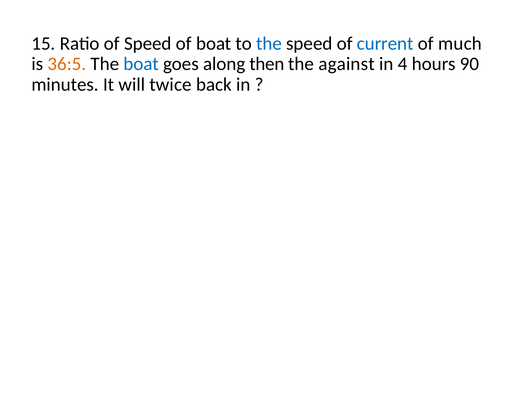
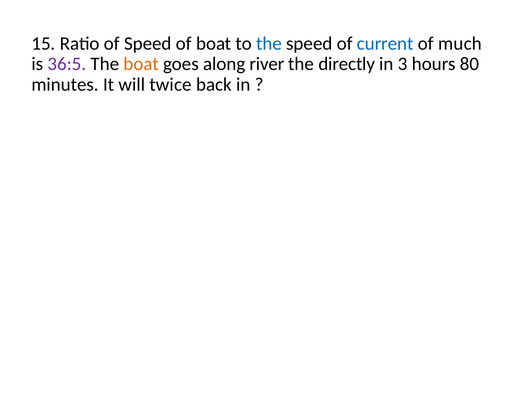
36:5 colour: orange -> purple (67, 64)
boat colour: blue -> orange (141, 64)
then: then -> river (267, 64)
against: against -> directly (347, 64)
4: 4 -> 3 (403, 64)
90: 90 -> 80 (469, 64)
